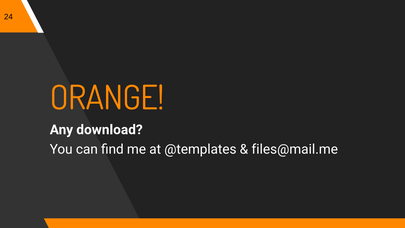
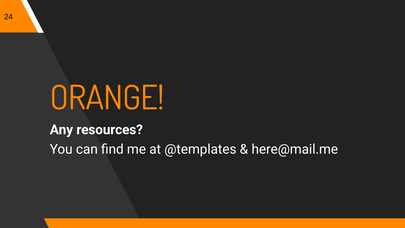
download: download -> resources (110, 130)
files@mail.me: files@mail.me -> here@mail.me (295, 149)
